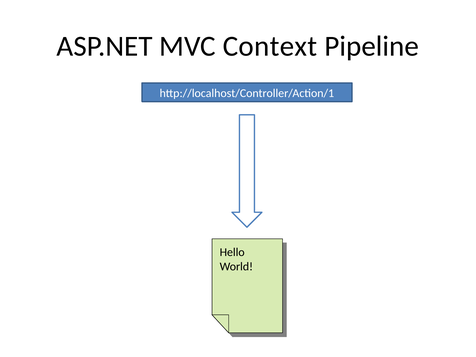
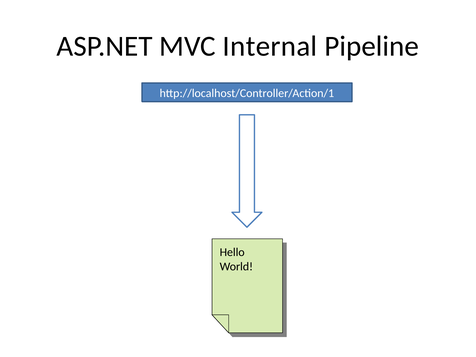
Context: Context -> Internal (270, 46)
